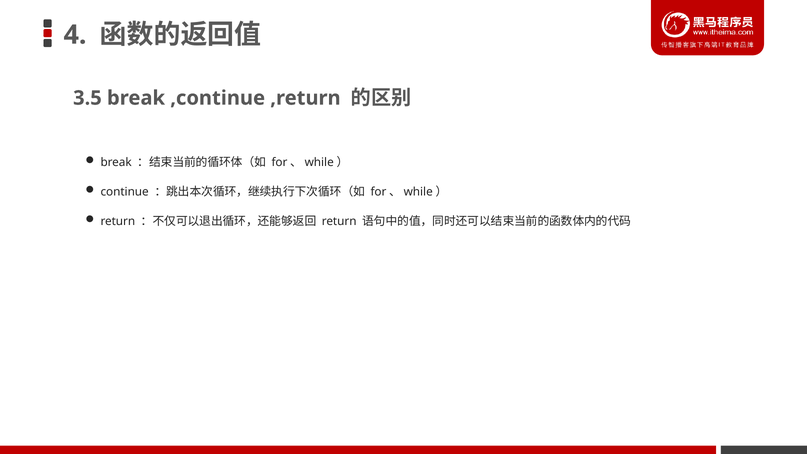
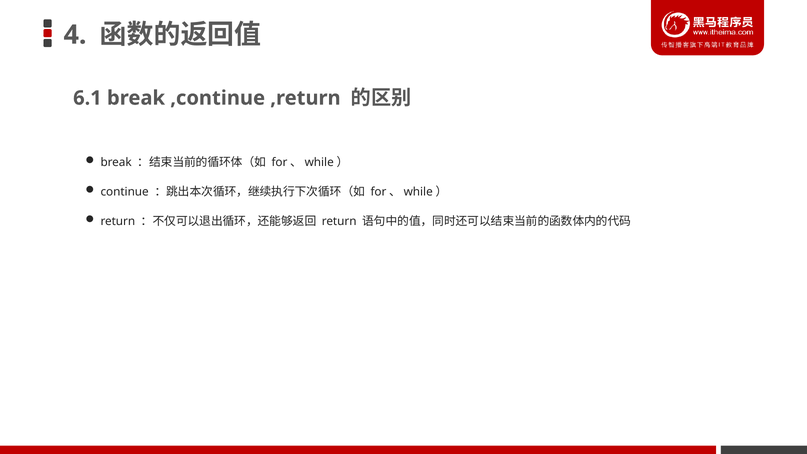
3.5: 3.5 -> 6.1 (87, 98)
